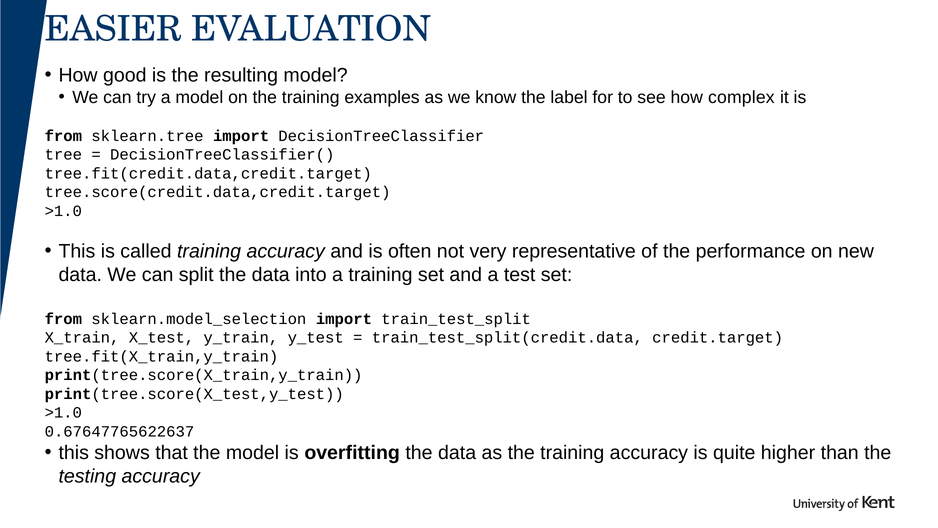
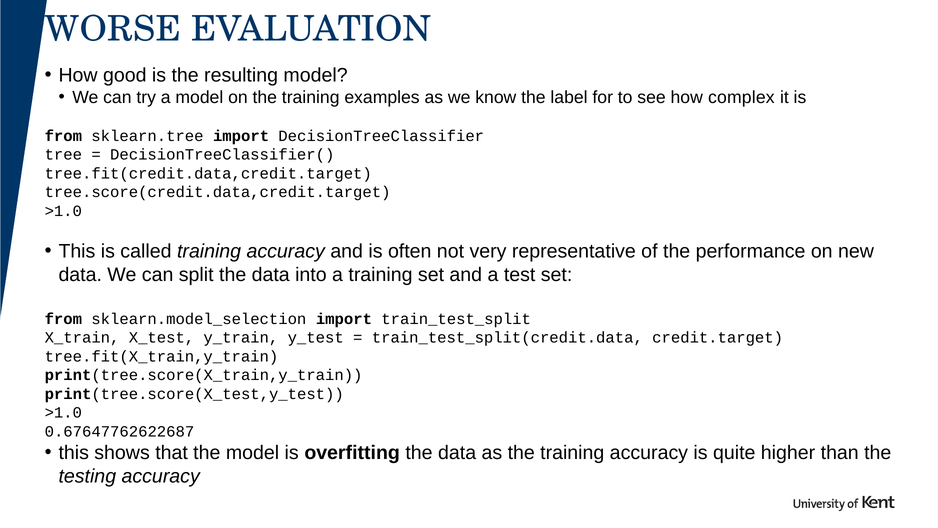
EASIER: EASIER -> WORSE (113, 29)
0.67647765622637: 0.67647765622637 -> 0.67647762622687 (119, 431)
